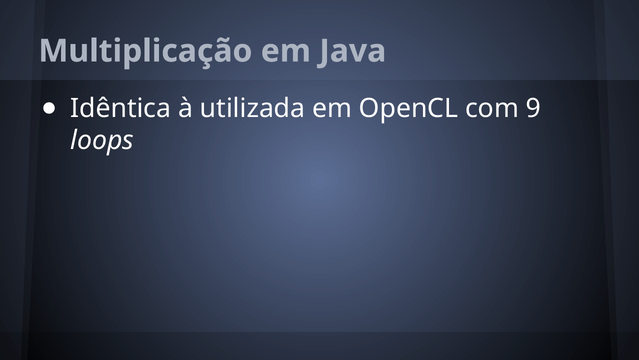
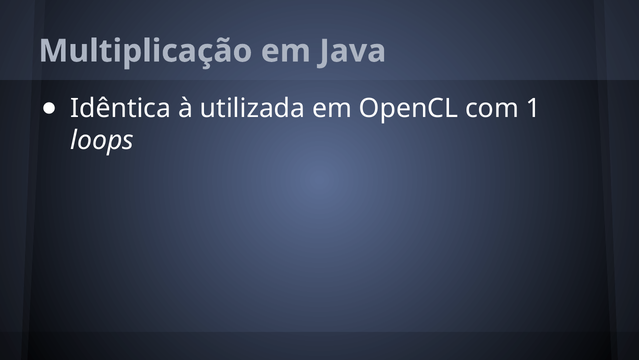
9: 9 -> 1 (533, 108)
